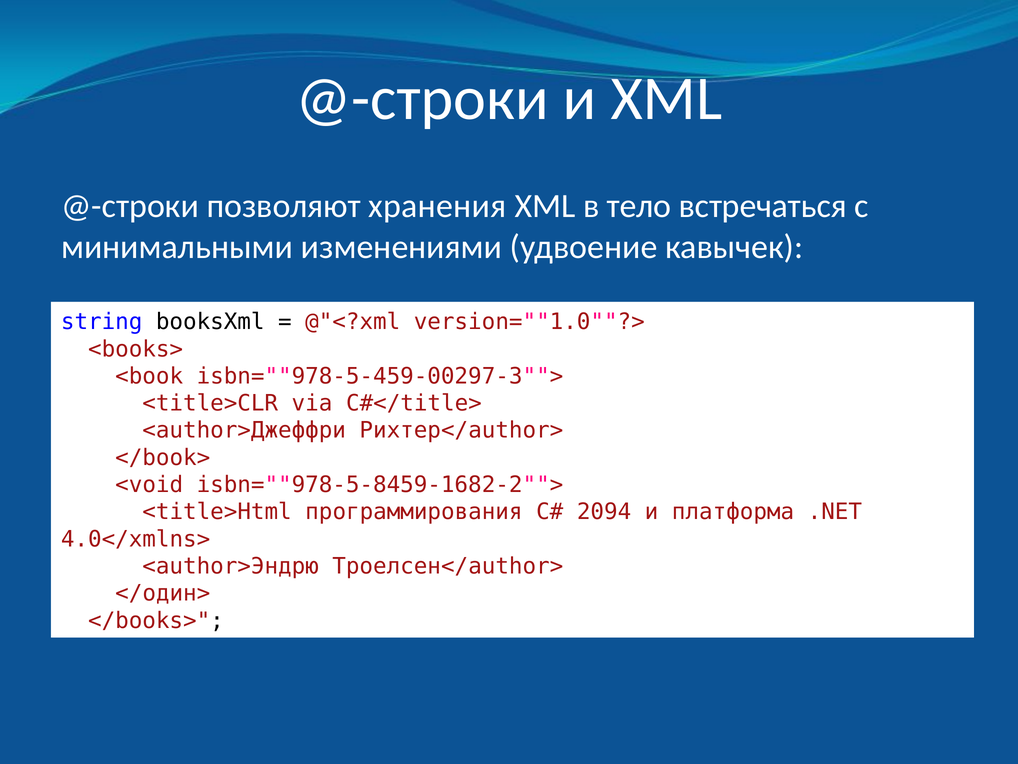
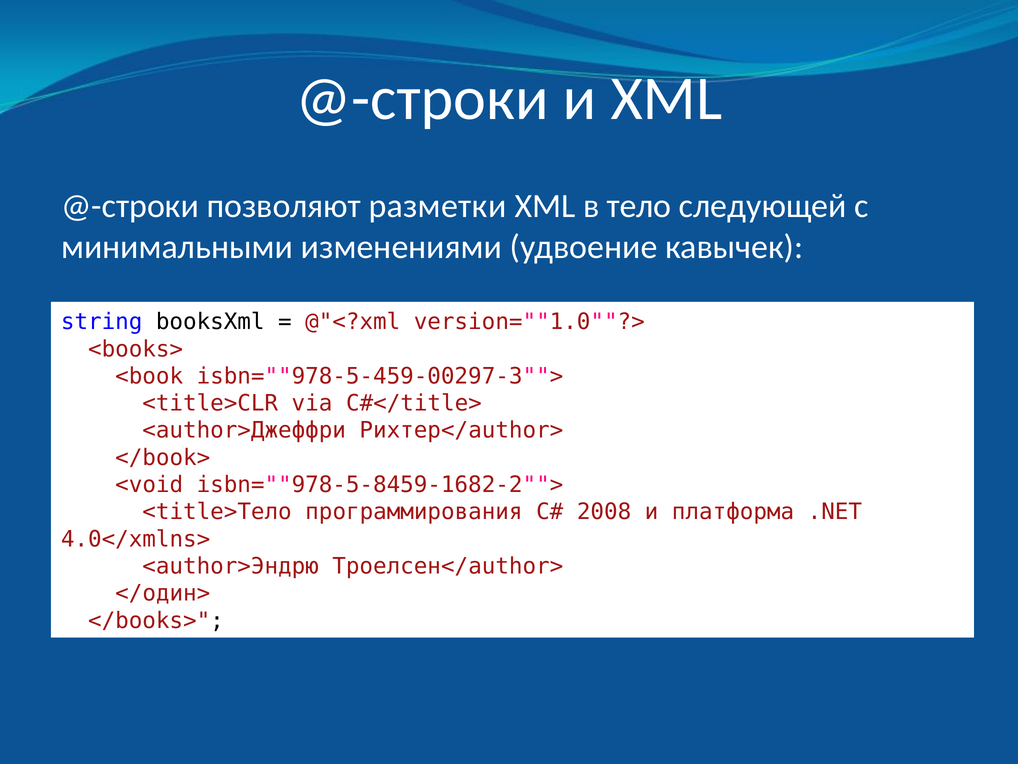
хранения: хранения -> разметки (437, 206)
встречаться: встречаться -> следующей (763, 206)
<title>Html: <title>Html -> <title>Тело (217, 512)
2094: 2094 -> 2008 (604, 512)
